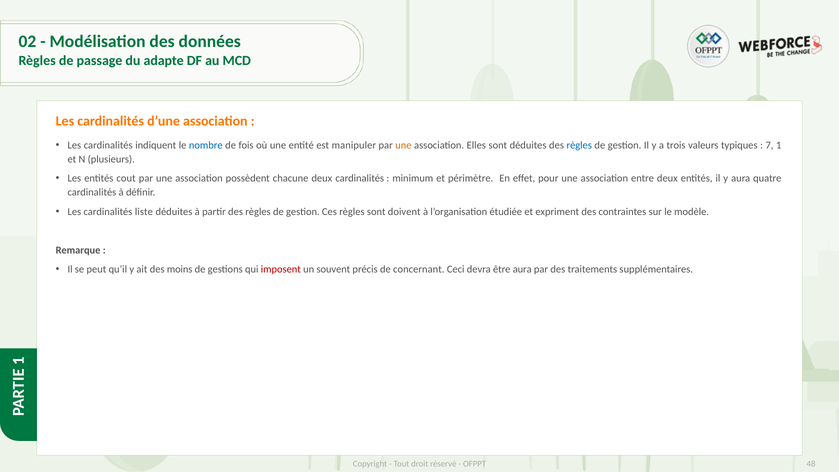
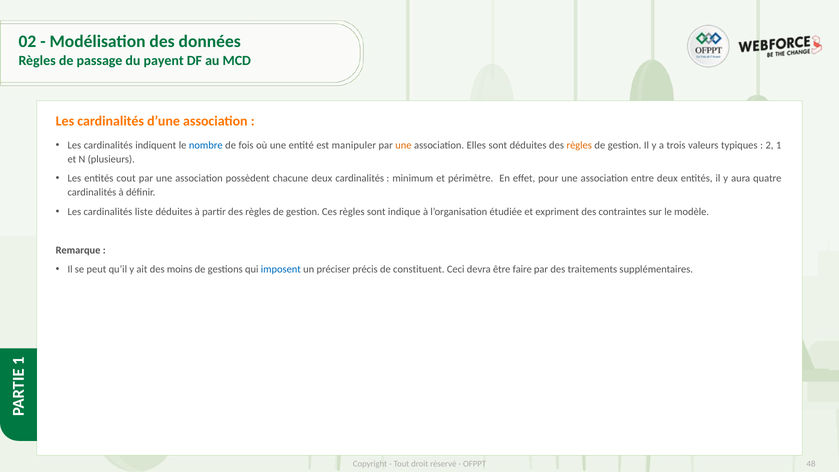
adapte: adapte -> payent (164, 60)
règles colour: blue -> orange (579, 145)
7: 7 -> 2 (770, 145)
doivent: doivent -> indique (404, 212)
imposent colour: red -> blue (281, 269)
souvent: souvent -> préciser (333, 269)
concernant: concernant -> constituent (419, 269)
être aura: aura -> faire (522, 269)
